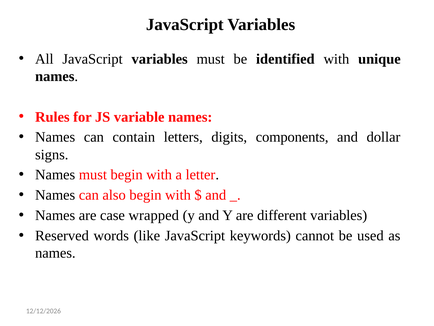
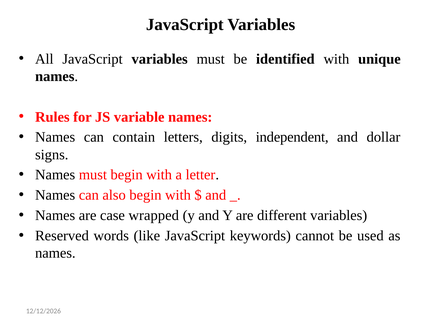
components: components -> independent (292, 137)
